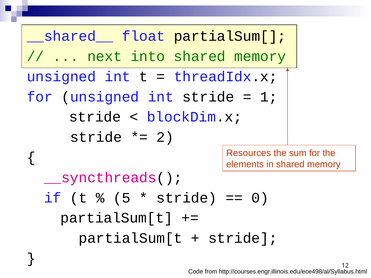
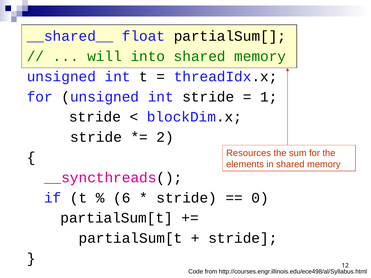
next: next -> will (105, 56)
5: 5 -> 6 (122, 198)
